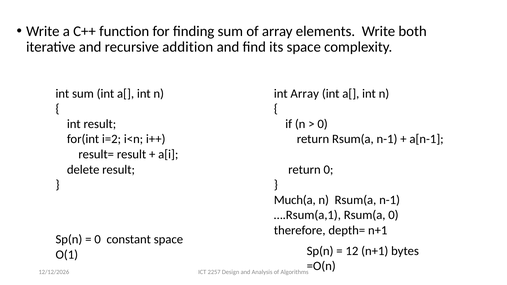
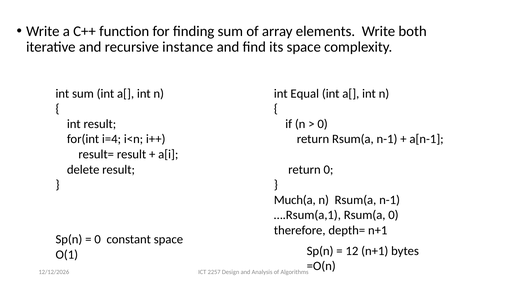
addition: addition -> instance (188, 47)
int Array: Array -> Equal (305, 94)
i=2: i=2 -> i=4 (111, 139)
